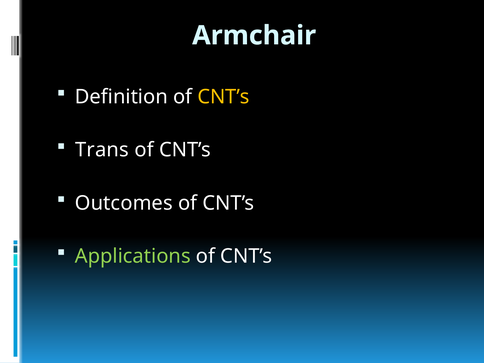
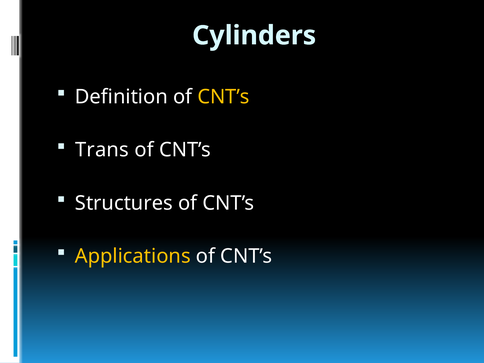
Armchair: Armchair -> Cylinders (254, 36)
Outcomes: Outcomes -> Structures (124, 203)
Applications colour: light green -> yellow (133, 256)
